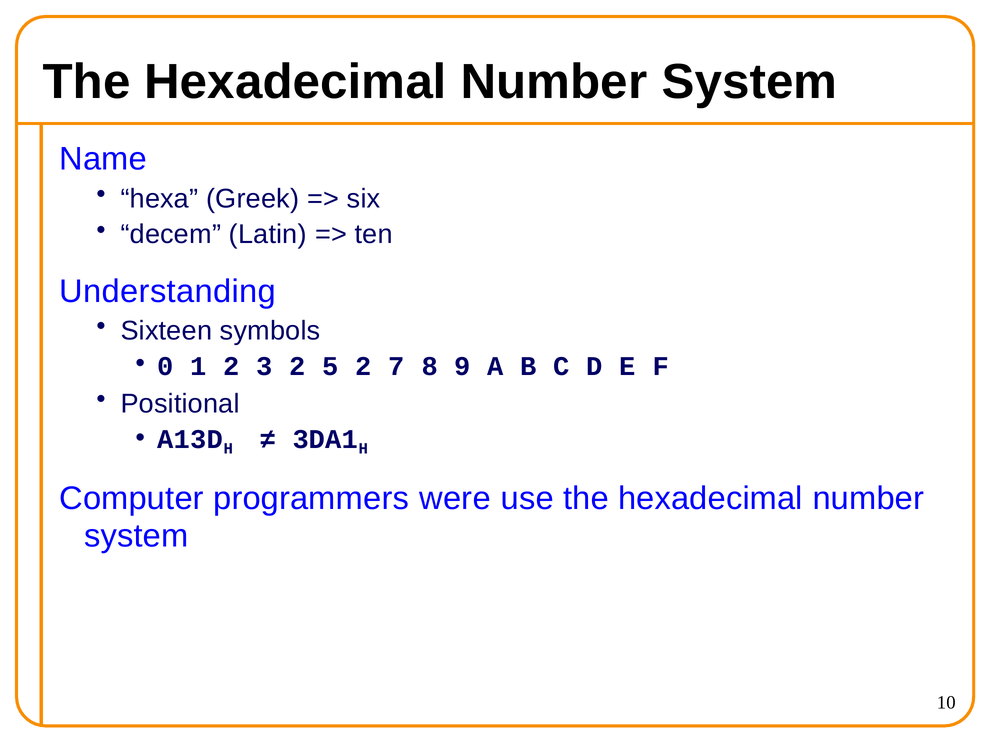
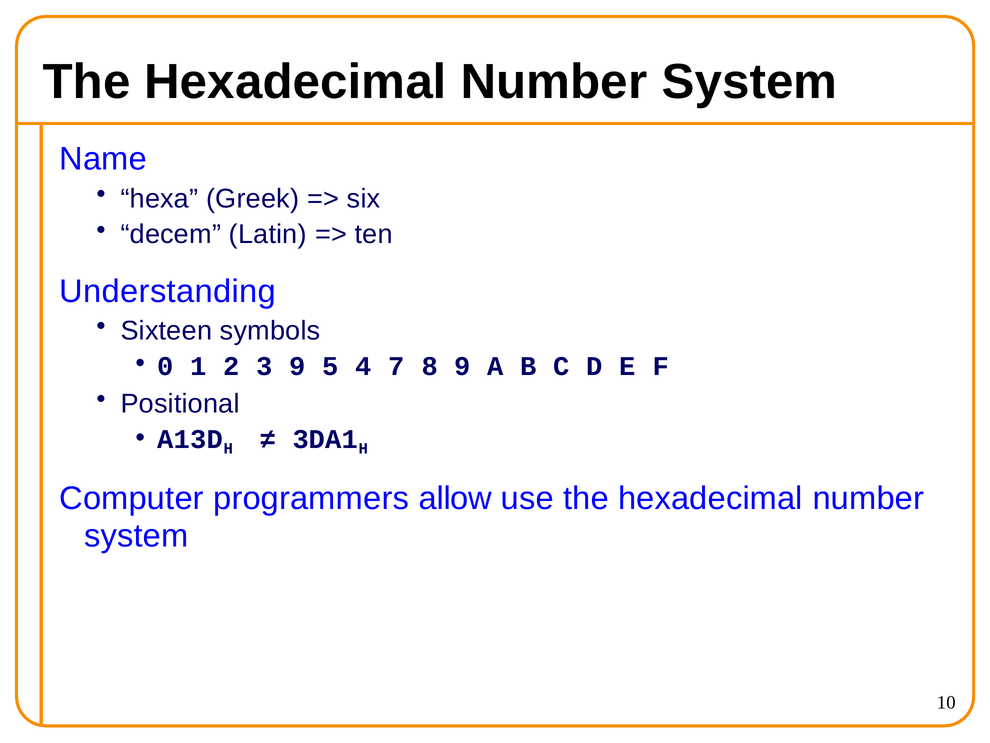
3 2: 2 -> 9 (298, 367)
5 2: 2 -> 4 (364, 367)
were: were -> allow (455, 499)
